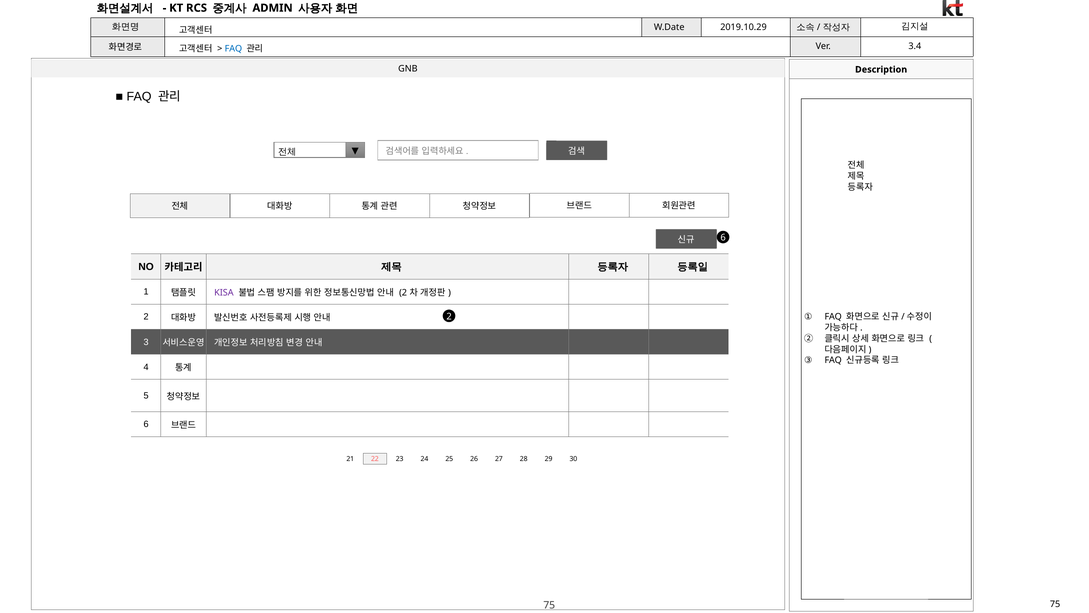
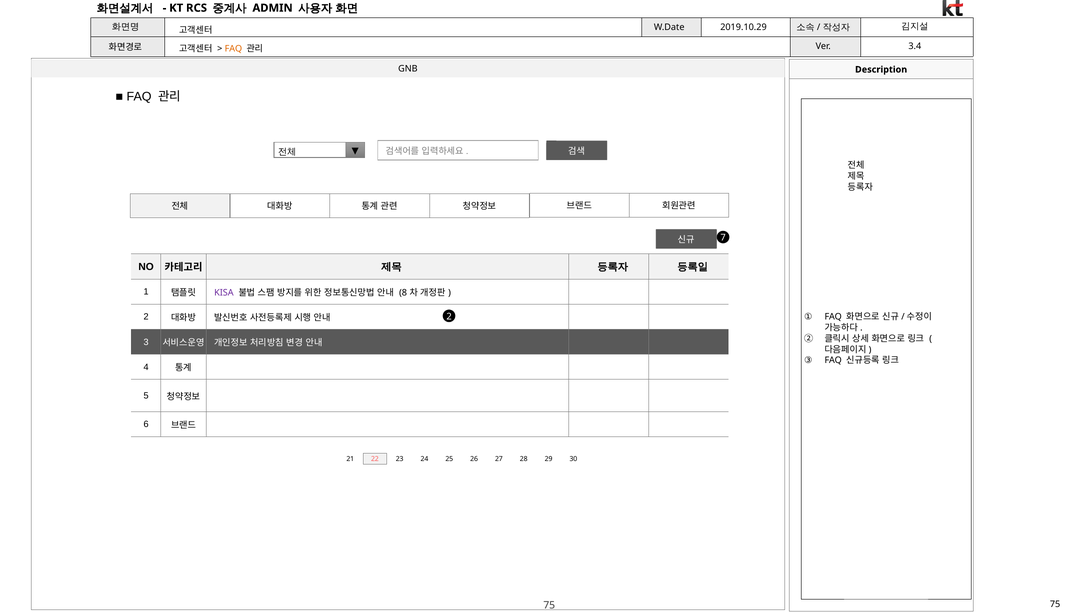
FAQ colour: blue -> orange (233, 49)
6: 6 -> 7 (723, 238)
2: 2 -> 8 (403, 292)
